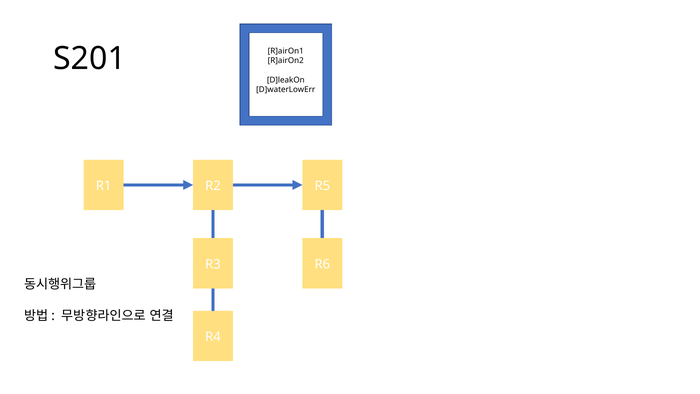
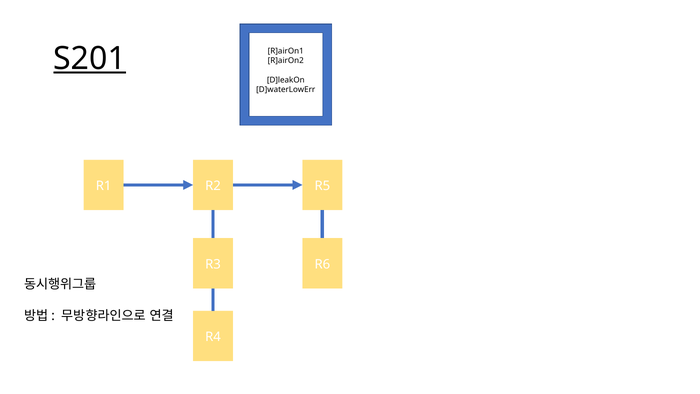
S201 underline: none -> present (90, 59)
